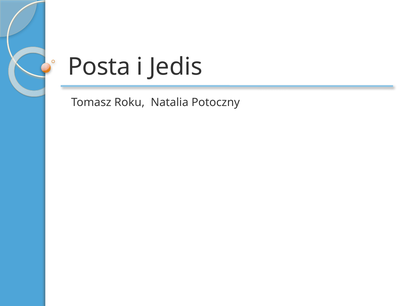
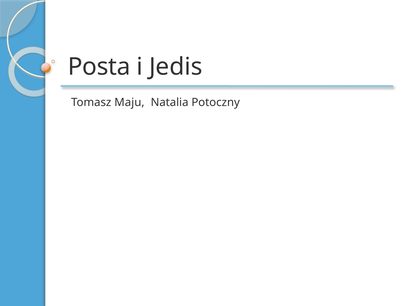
Roku: Roku -> Maju (129, 103)
